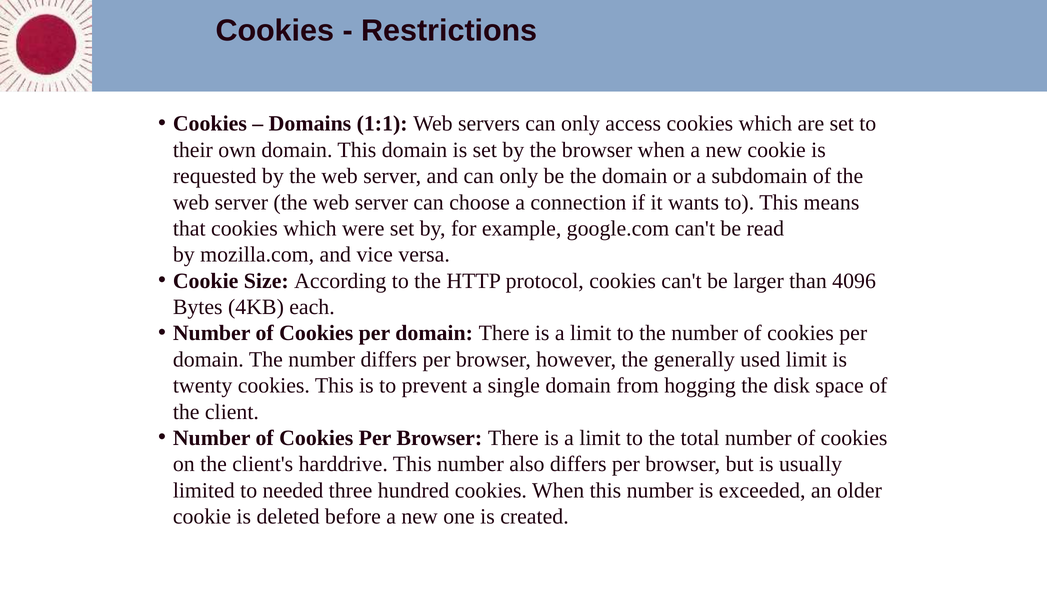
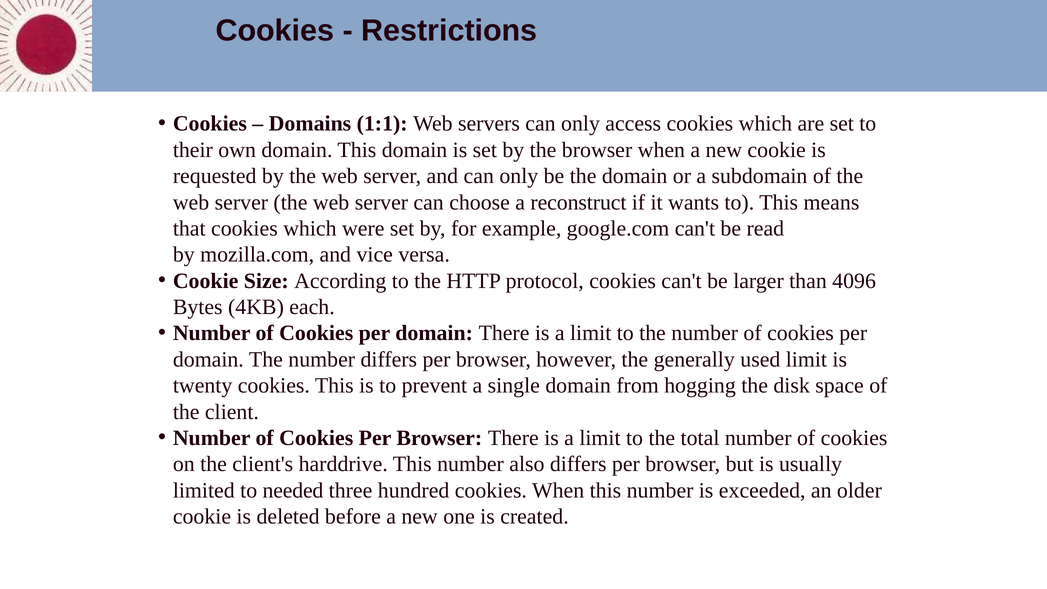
connection: connection -> reconstruct (578, 202)
